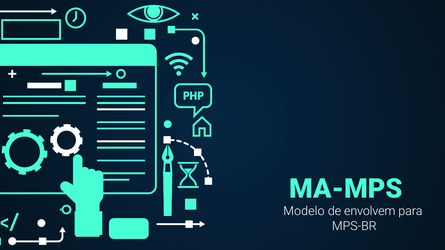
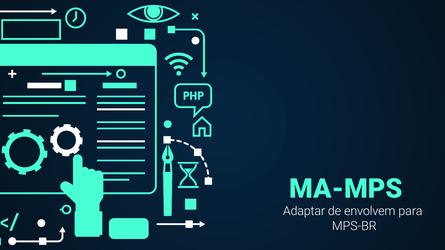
Modelo: Modelo -> Adaptar (304, 211)
